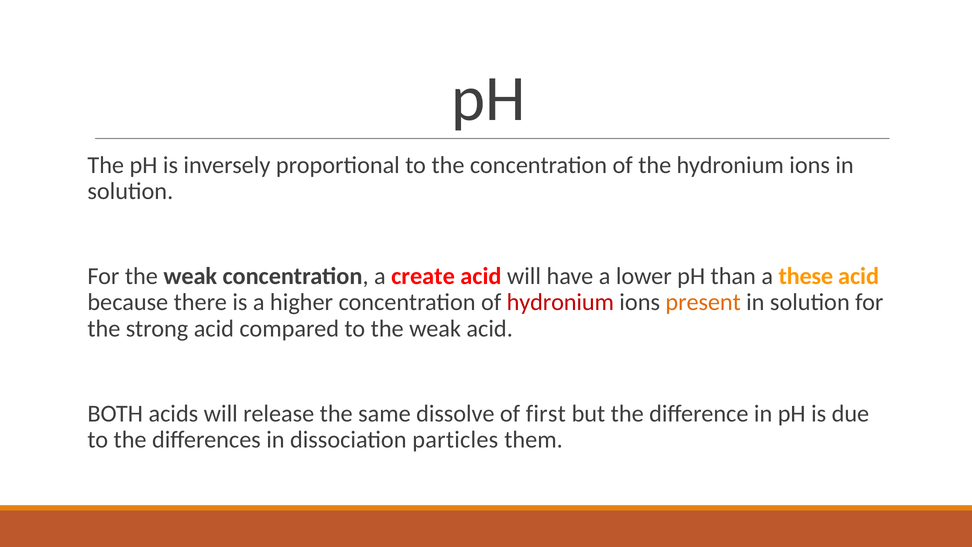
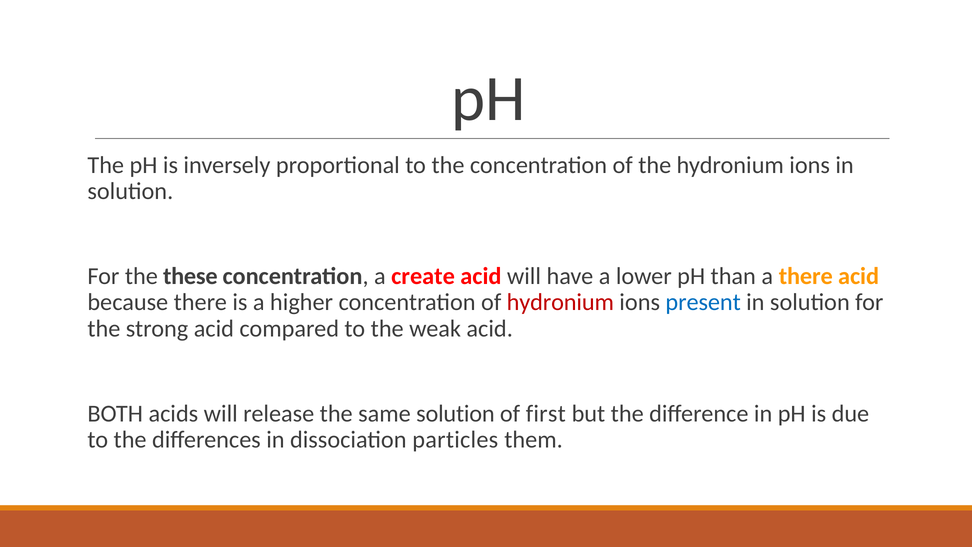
For the weak: weak -> these (190, 276)
a these: these -> there (806, 276)
present colour: orange -> blue (703, 302)
same dissolve: dissolve -> solution (455, 413)
